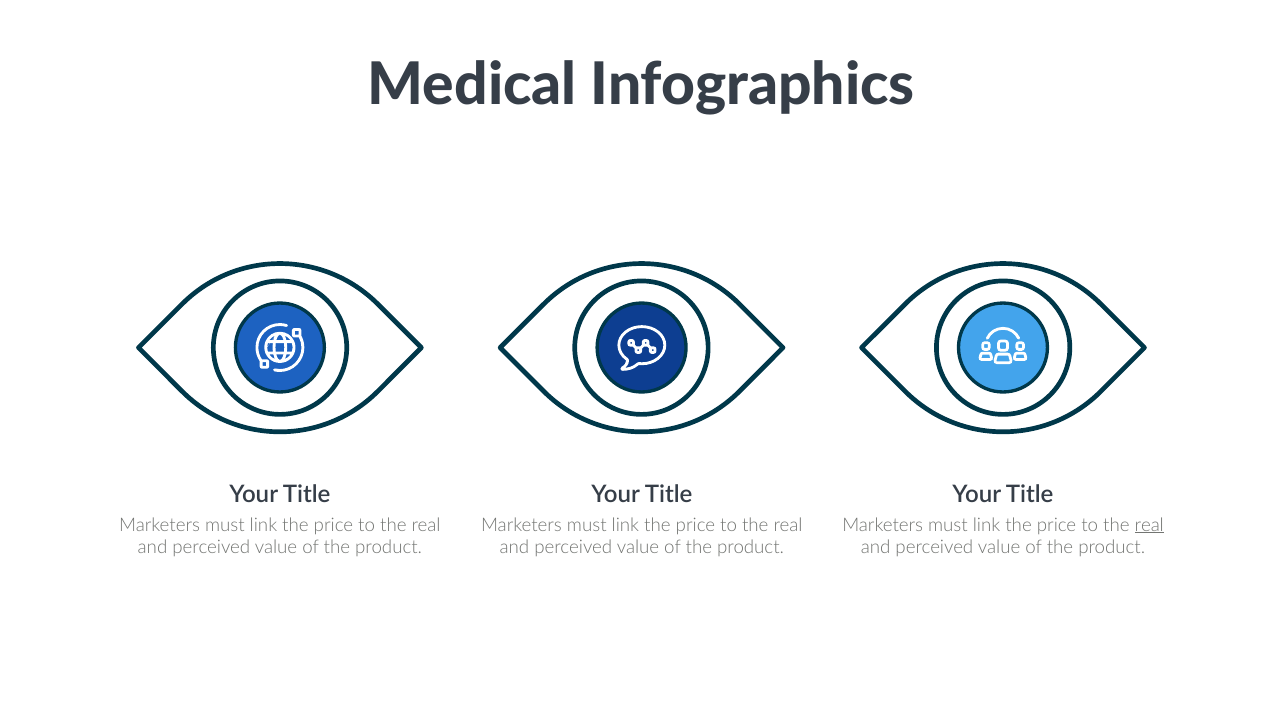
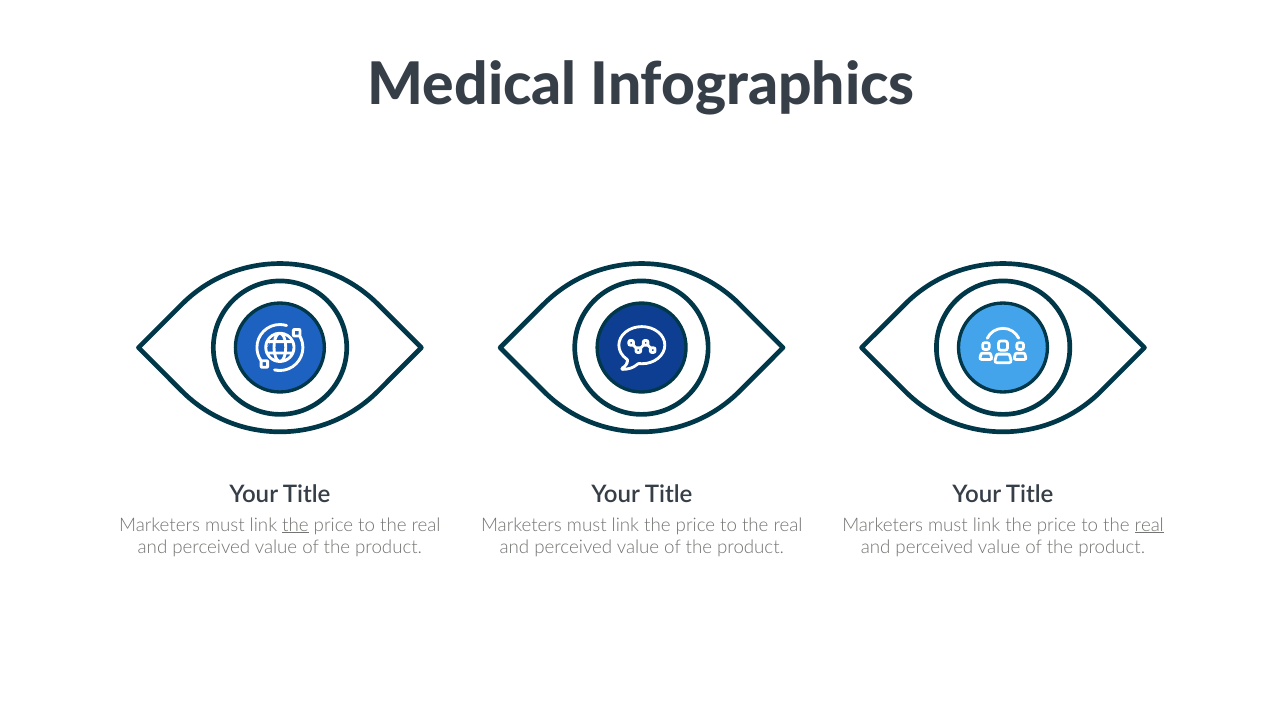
the underline: none -> present (295, 525)
